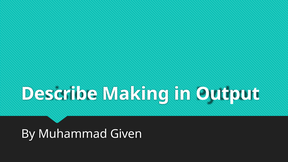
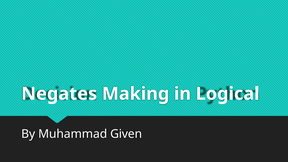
Describe: Describe -> Negates (59, 94)
Output: Output -> Logical (228, 94)
